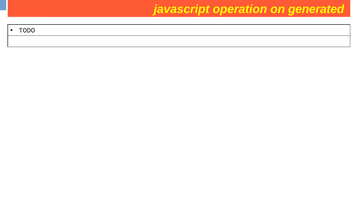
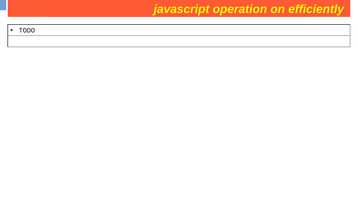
generated: generated -> efficiently (316, 9)
